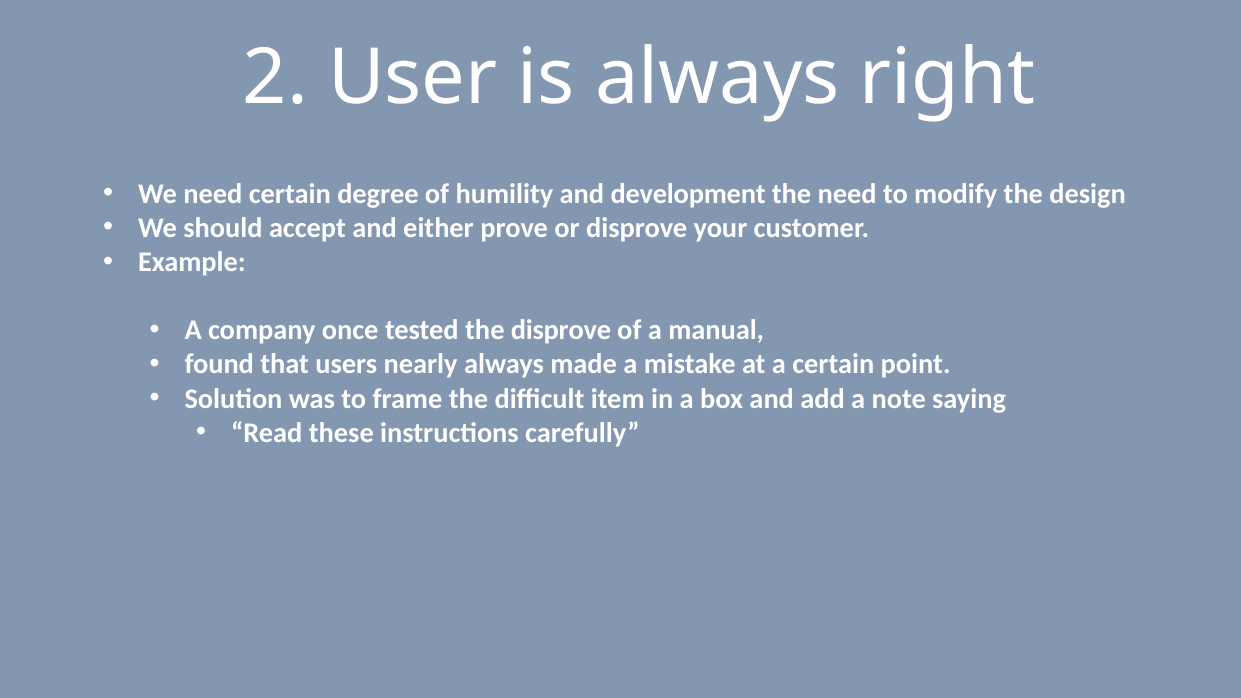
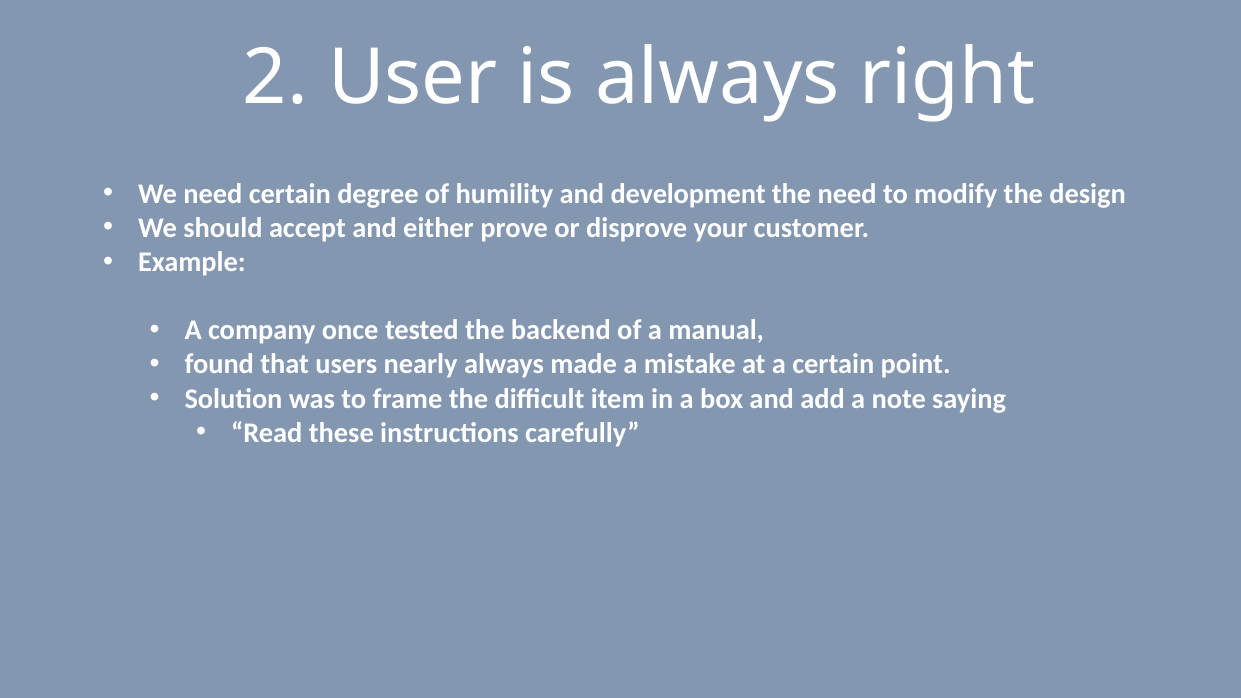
the disprove: disprove -> backend (561, 330)
